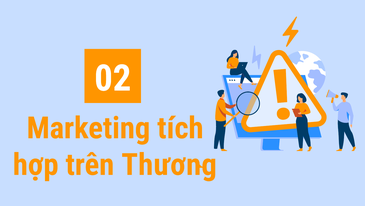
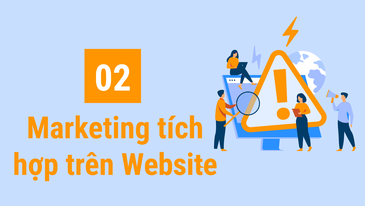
Thương: Thương -> Website (169, 164)
